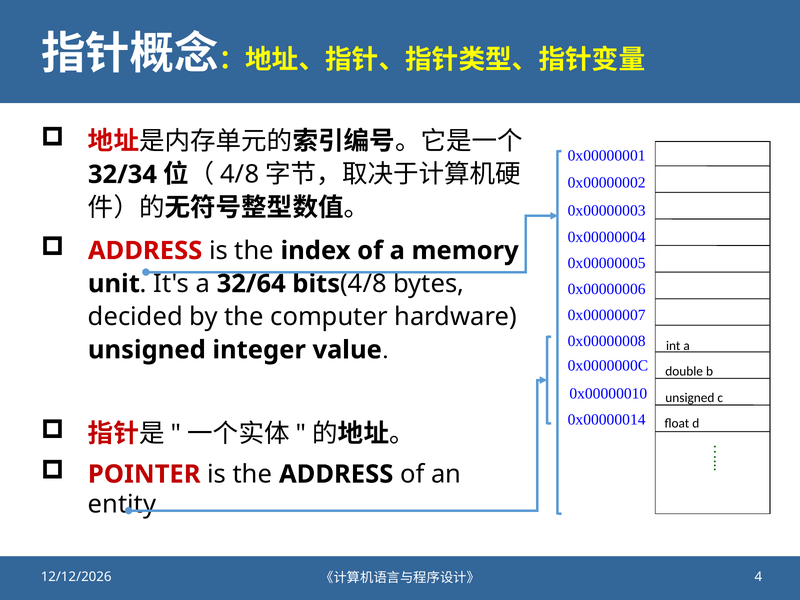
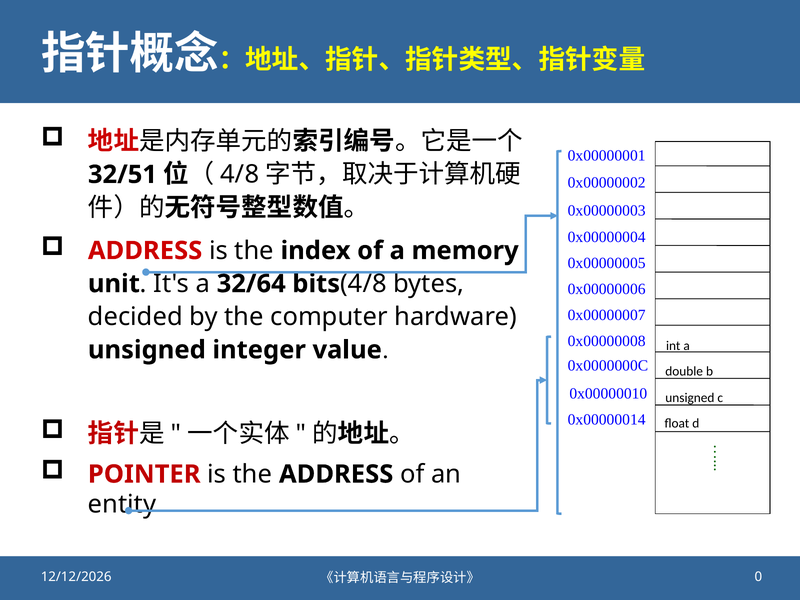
32/34: 32/34 -> 32/51 (122, 175)
4: 4 -> 0 (758, 577)
